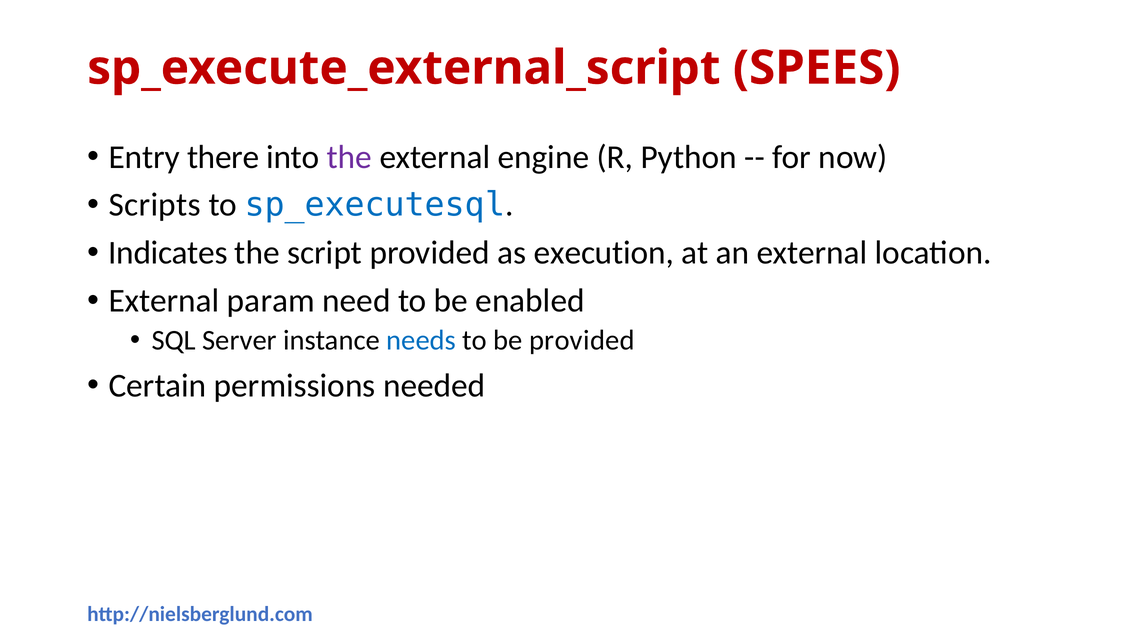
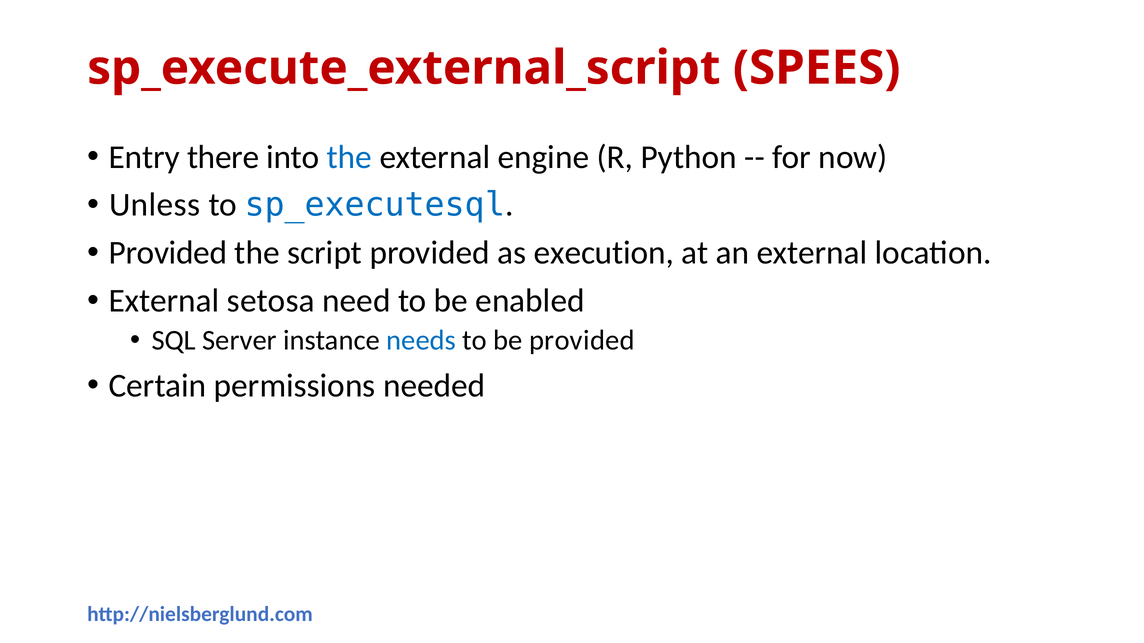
the colour: purple -> blue (349, 157)
Scripts: Scripts -> Unless (155, 205)
Indicates: Indicates -> Provided (168, 253)
param: param -> setosa (271, 301)
